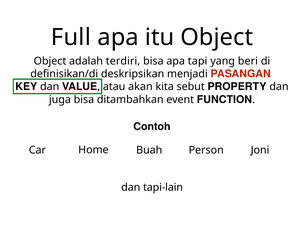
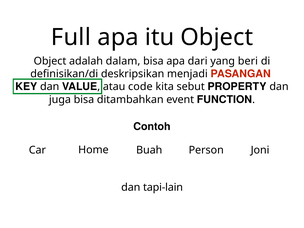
terdiri: terdiri -> dalam (123, 61)
tapi: tapi -> dari (198, 61)
akan: akan -> code (140, 87)
